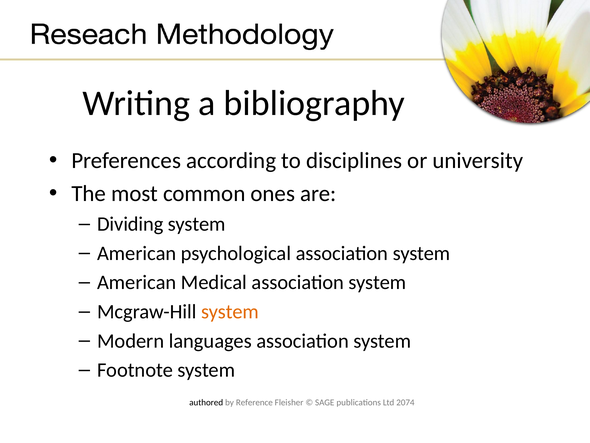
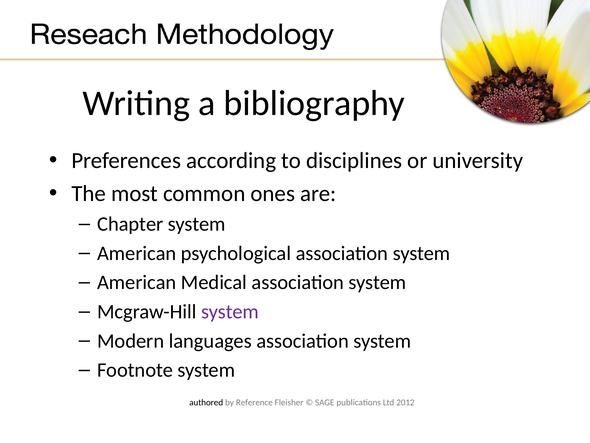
Dividing: Dividing -> Chapter (130, 224)
system colour: orange -> purple (230, 311)
2074: 2074 -> 2012 (405, 402)
